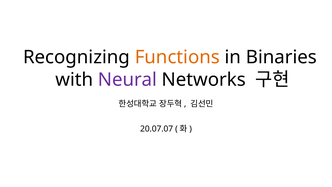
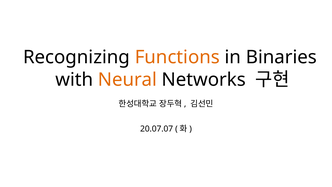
Neural colour: purple -> orange (127, 80)
